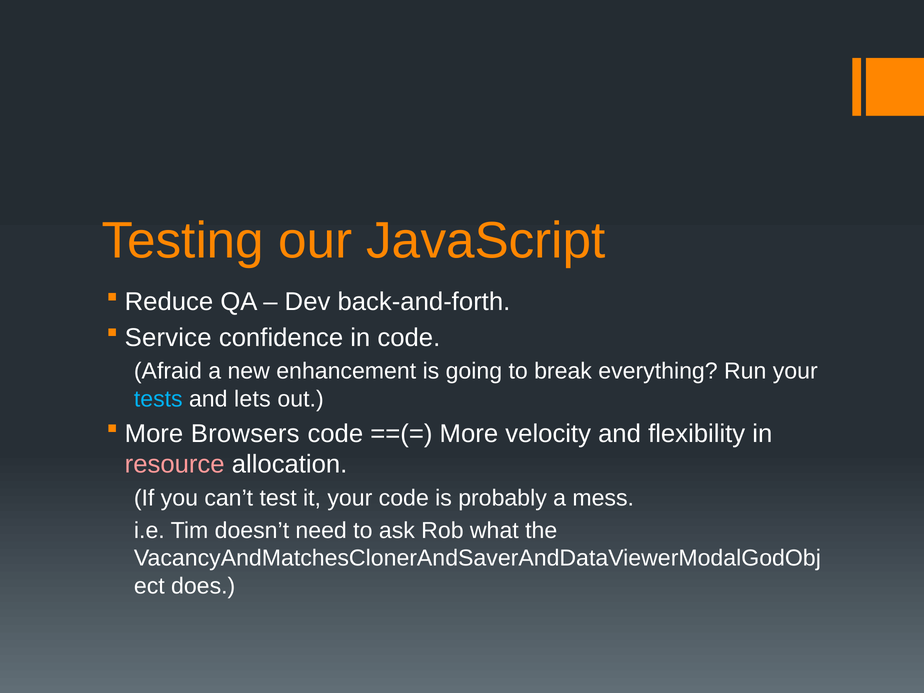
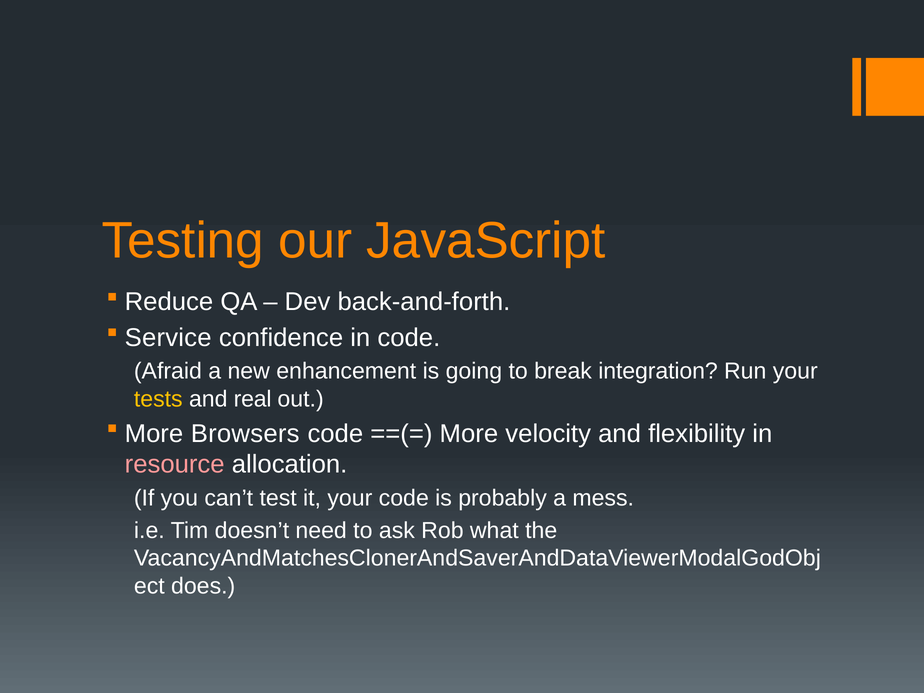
everything: everything -> integration (658, 371)
tests colour: light blue -> yellow (158, 399)
lets: lets -> real (253, 399)
